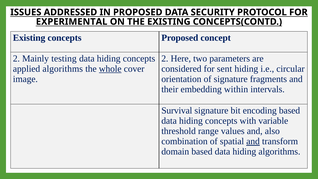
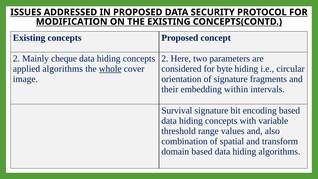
EXPERIMENTAL: EXPERIMENTAL -> MODIFICATION (72, 22)
testing: testing -> cheque (64, 59)
sent: sent -> byte (225, 69)
and underline: present -> none (253, 141)
